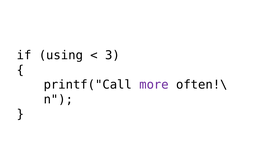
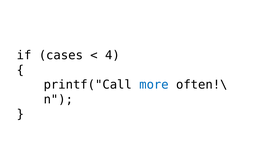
using: using -> cases (61, 55)
3: 3 -> 4 (112, 55)
more colour: purple -> blue (154, 85)
